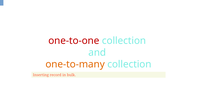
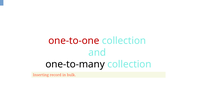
one-to-many colour: orange -> black (75, 64)
